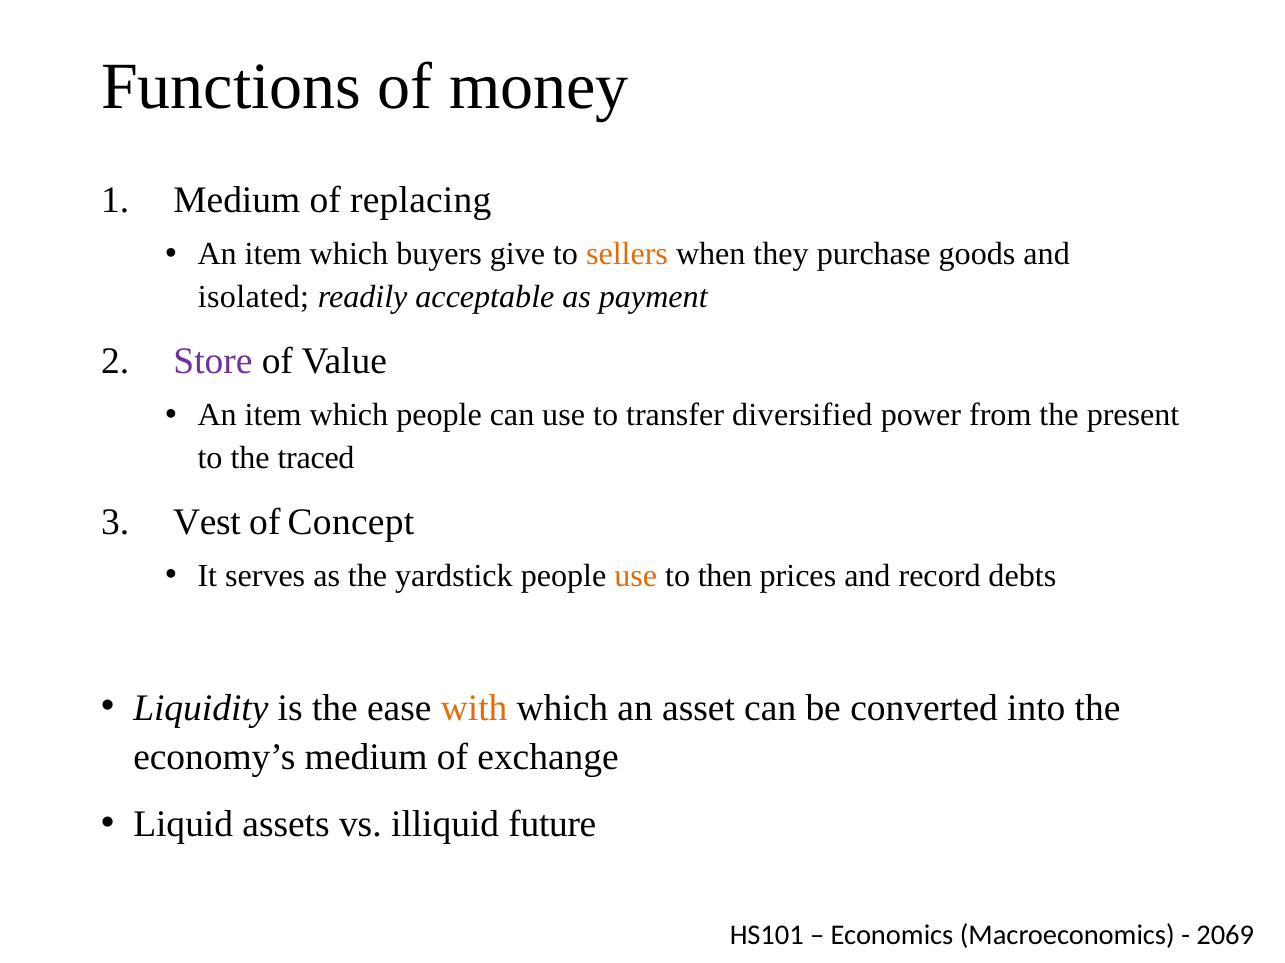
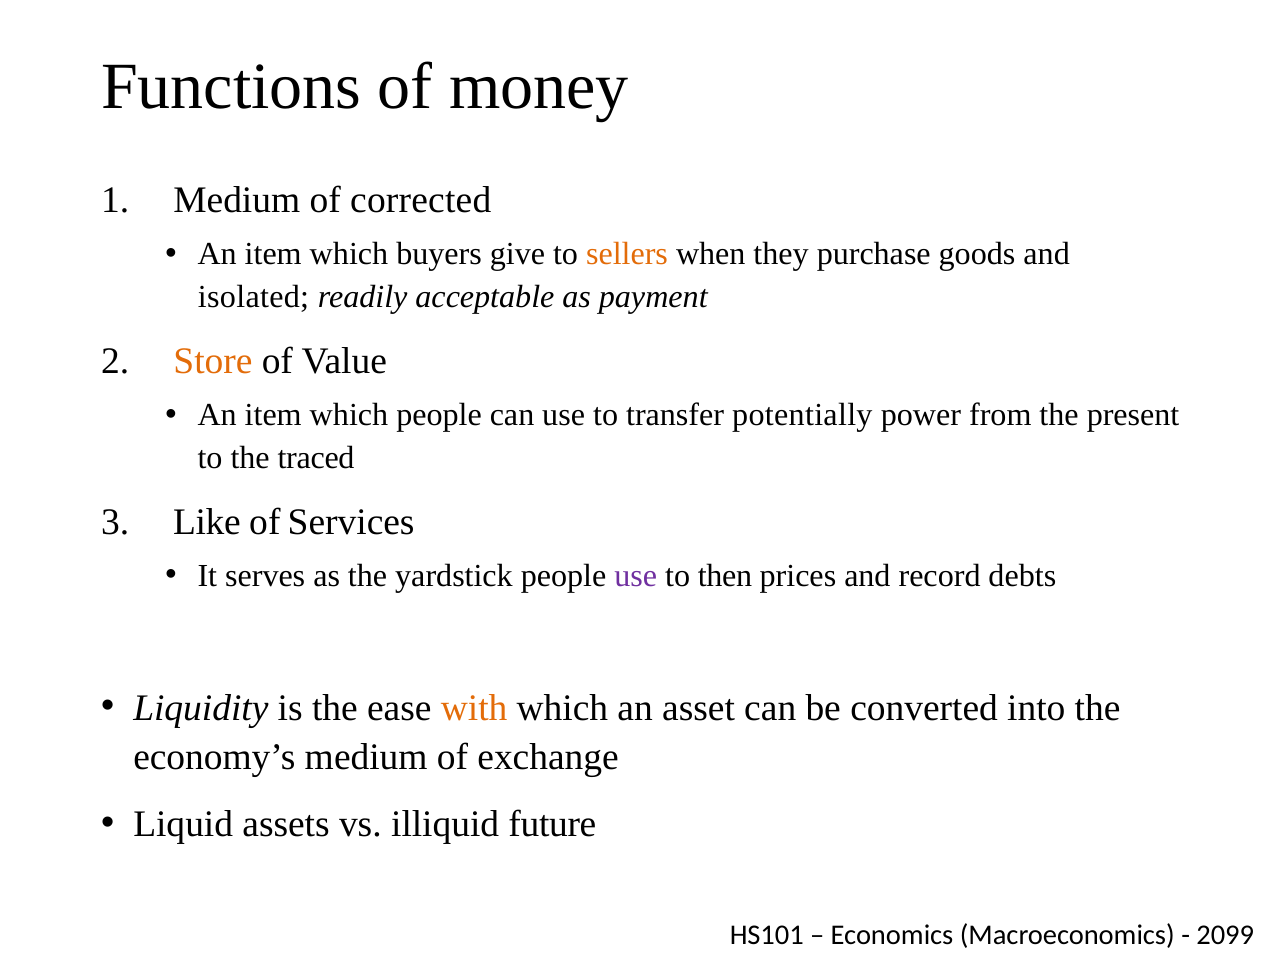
replacing: replacing -> corrected (421, 200)
Store colour: purple -> orange (213, 361)
diversified: diversified -> potentially (802, 416)
Vest: Vest -> Like (207, 522)
Concept: Concept -> Services (351, 522)
use colour: orange -> purple (636, 577)
2069: 2069 -> 2099 (1225, 936)
